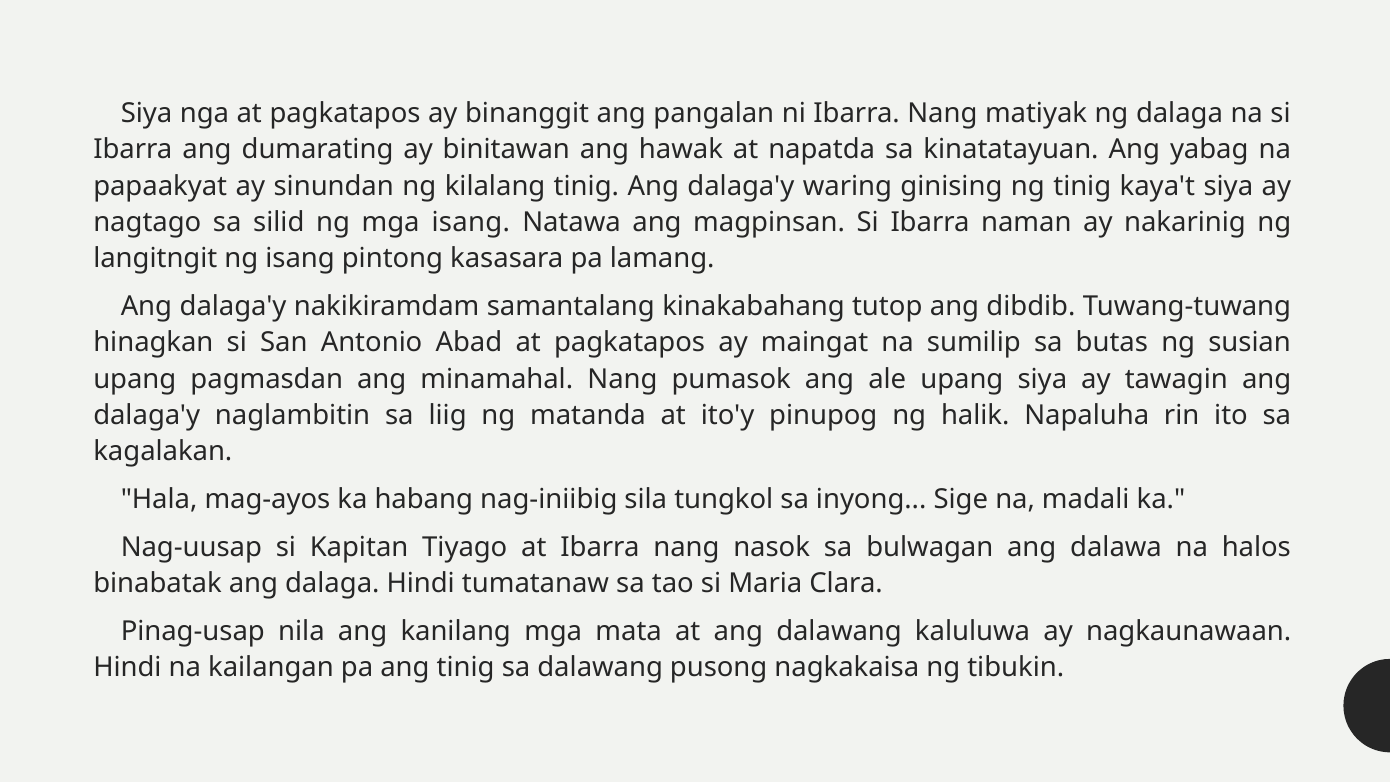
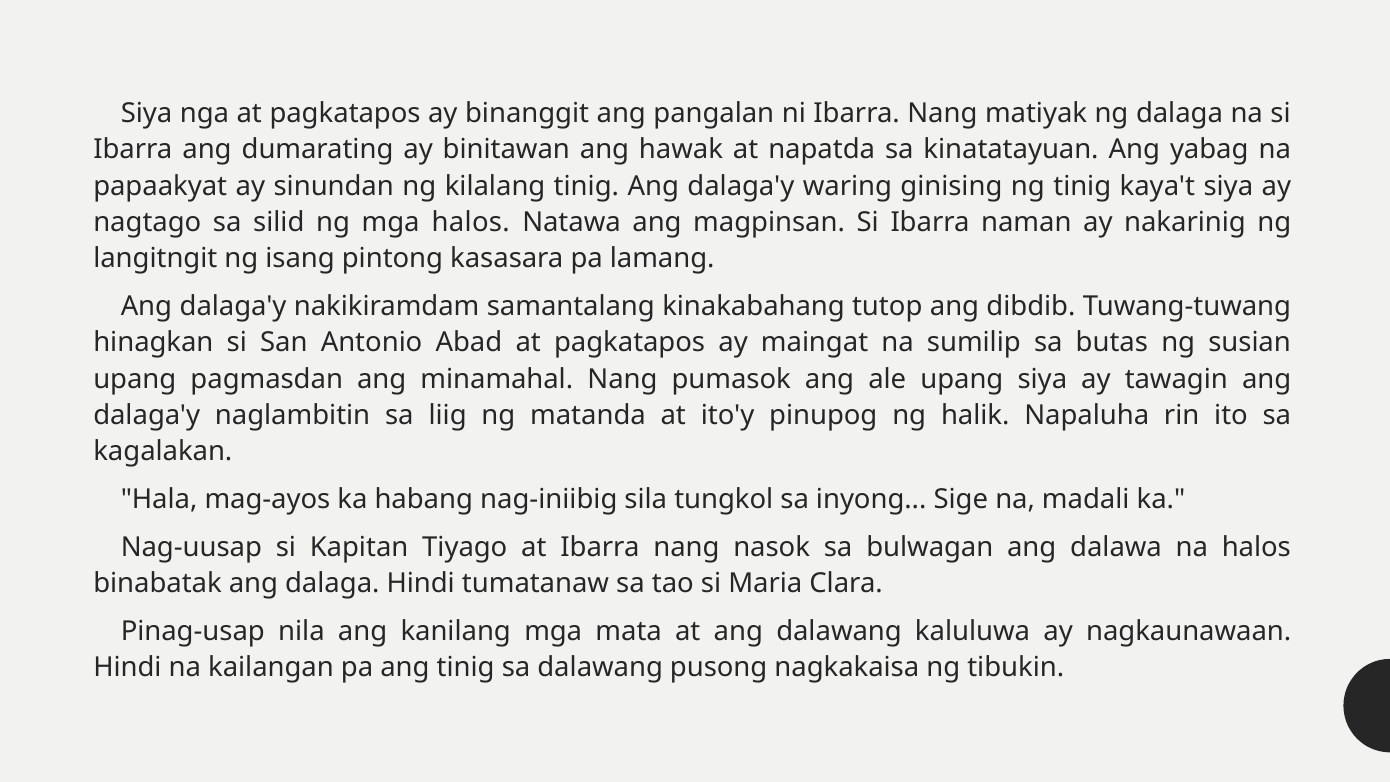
mga isang: isang -> halos (471, 222)
